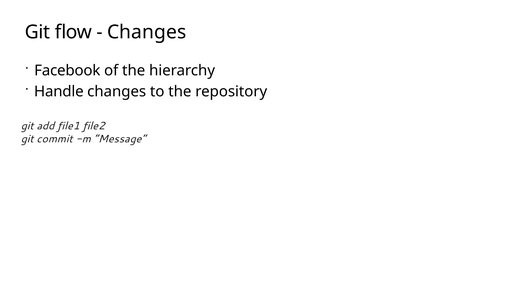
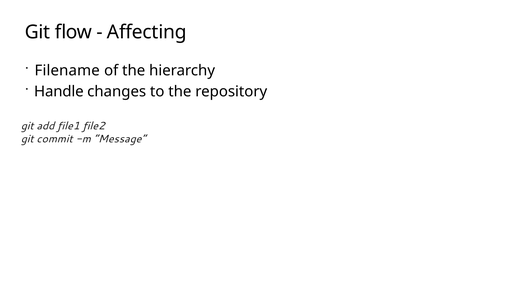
Changes: Changes -> Affecting (147, 32)
Facebook: Facebook -> Filename (67, 71)
